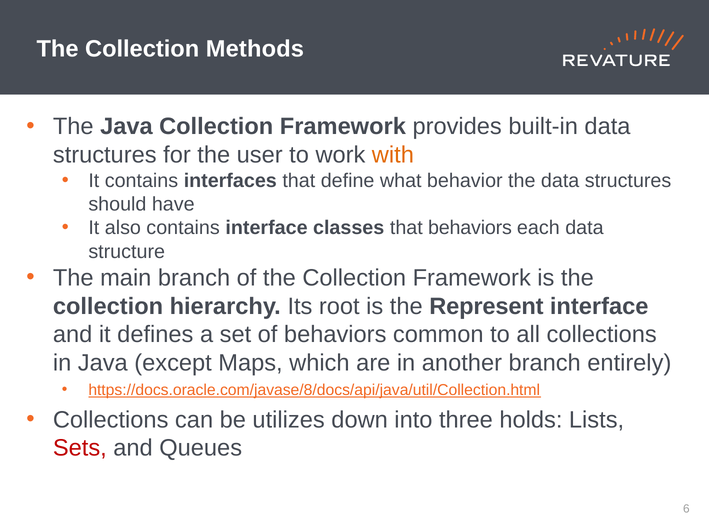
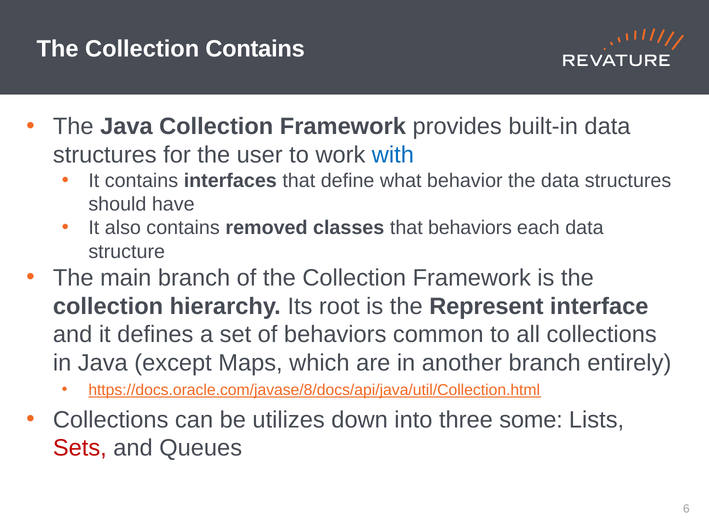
Collection Methods: Methods -> Contains (255, 49)
with colour: orange -> blue (393, 155)
contains interface: interface -> removed (267, 228)
holds: holds -> some (531, 420)
